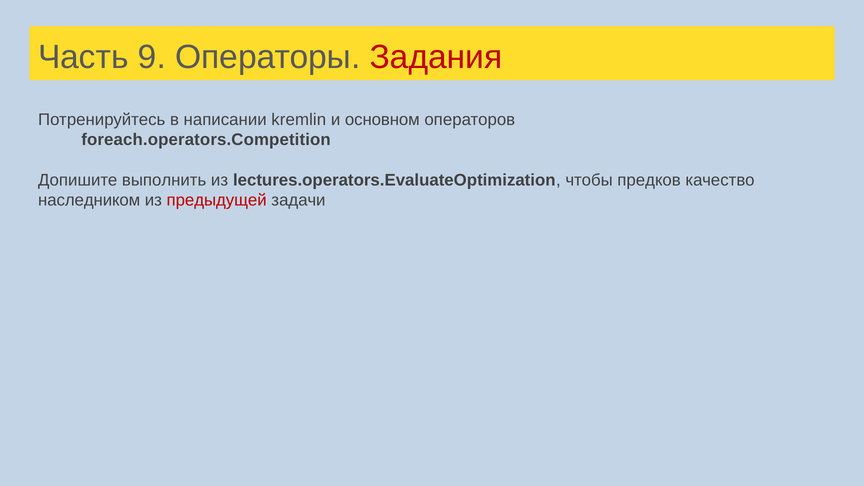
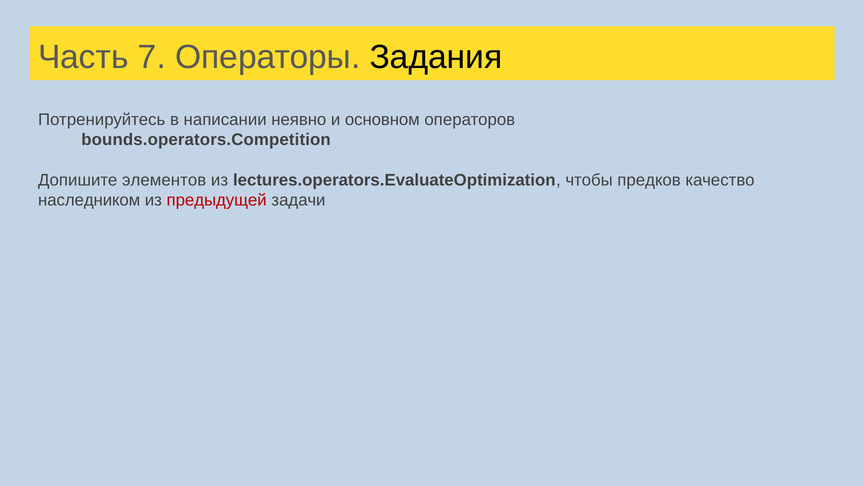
9: 9 -> 7 (152, 57)
Задания colour: red -> black (436, 57)
kremlin: kremlin -> неявно (299, 119)
foreach.operators.Competition: foreach.operators.Competition -> bounds.operators.Competition (206, 140)
выполнить: выполнить -> элементов (164, 180)
